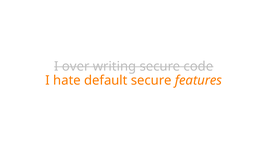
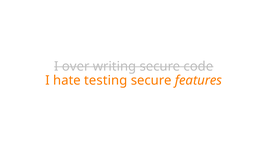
default: default -> testing (106, 81)
